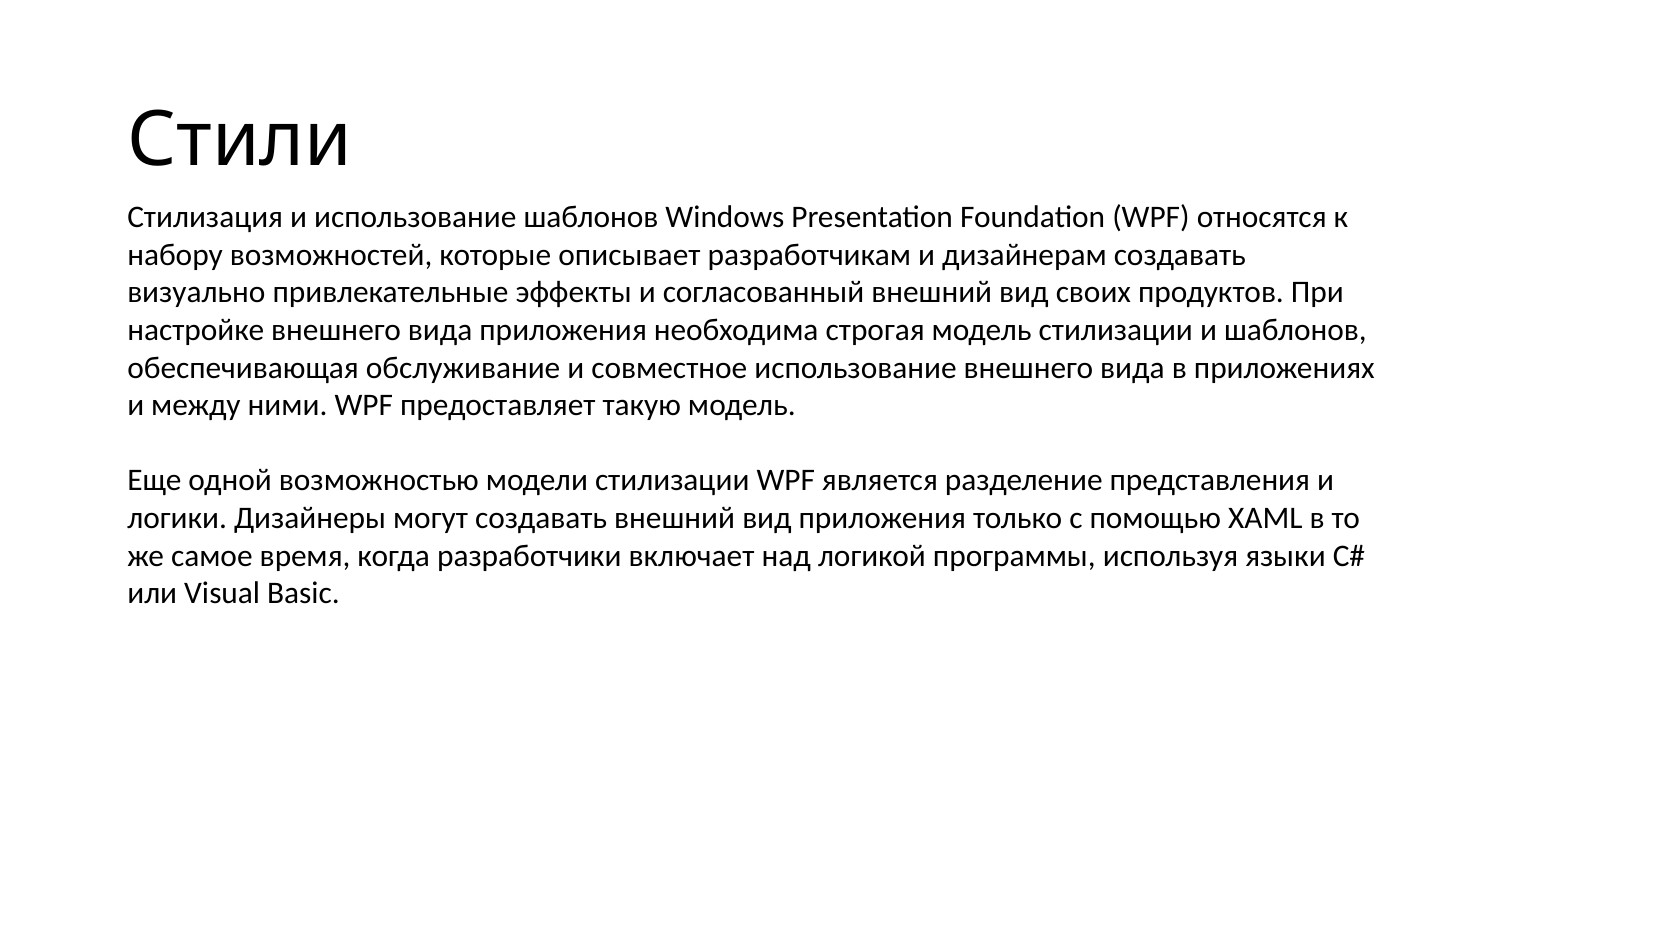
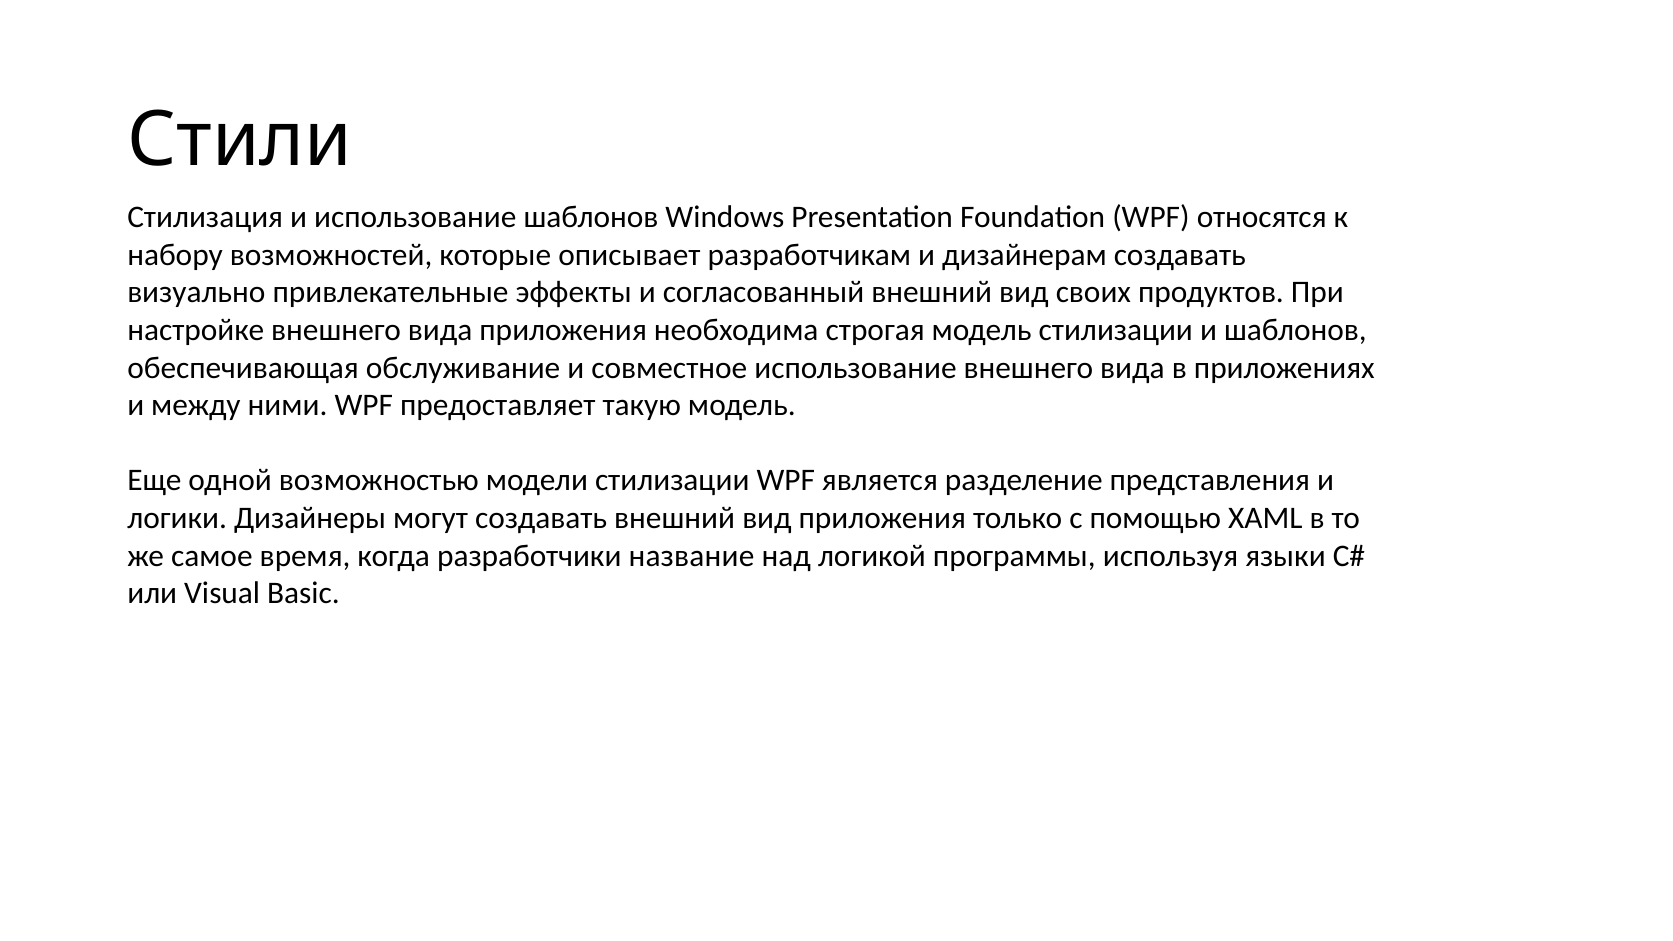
включает: включает -> название (691, 556)
